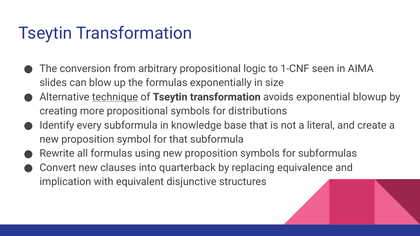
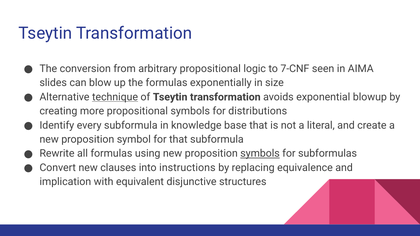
1-CNF: 1-CNF -> 7-CNF (295, 69)
symbols underline: none -> present (260, 154)
quarterback: quarterback -> instructions (187, 168)
